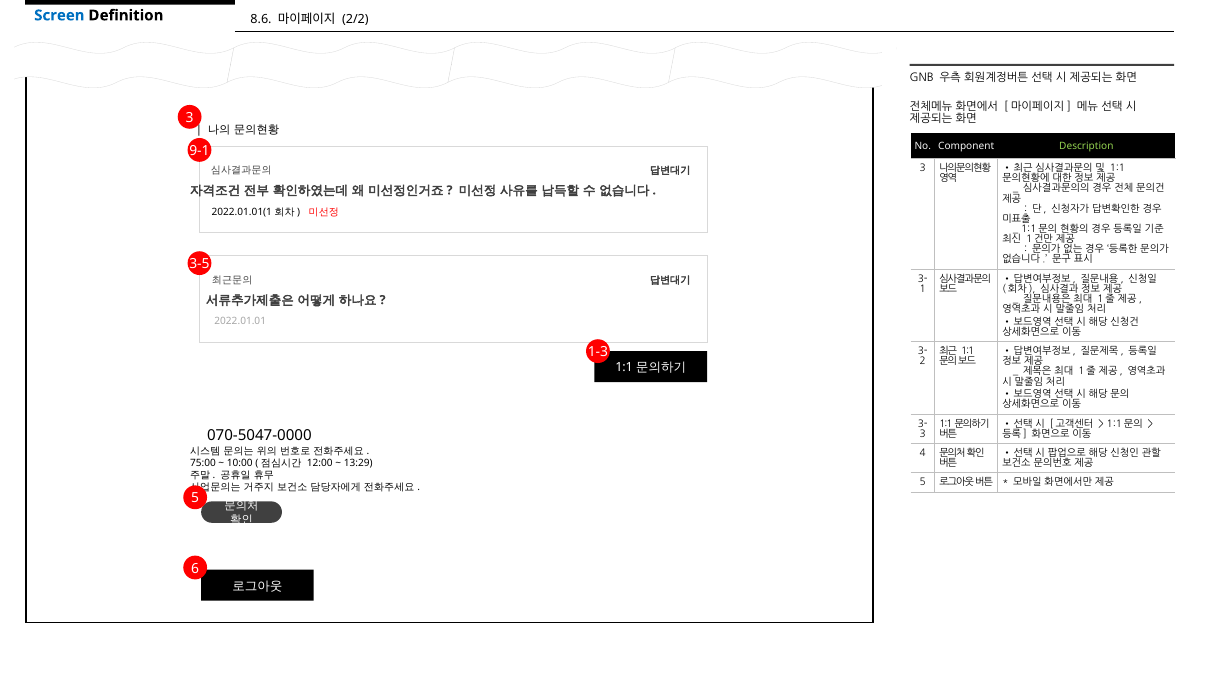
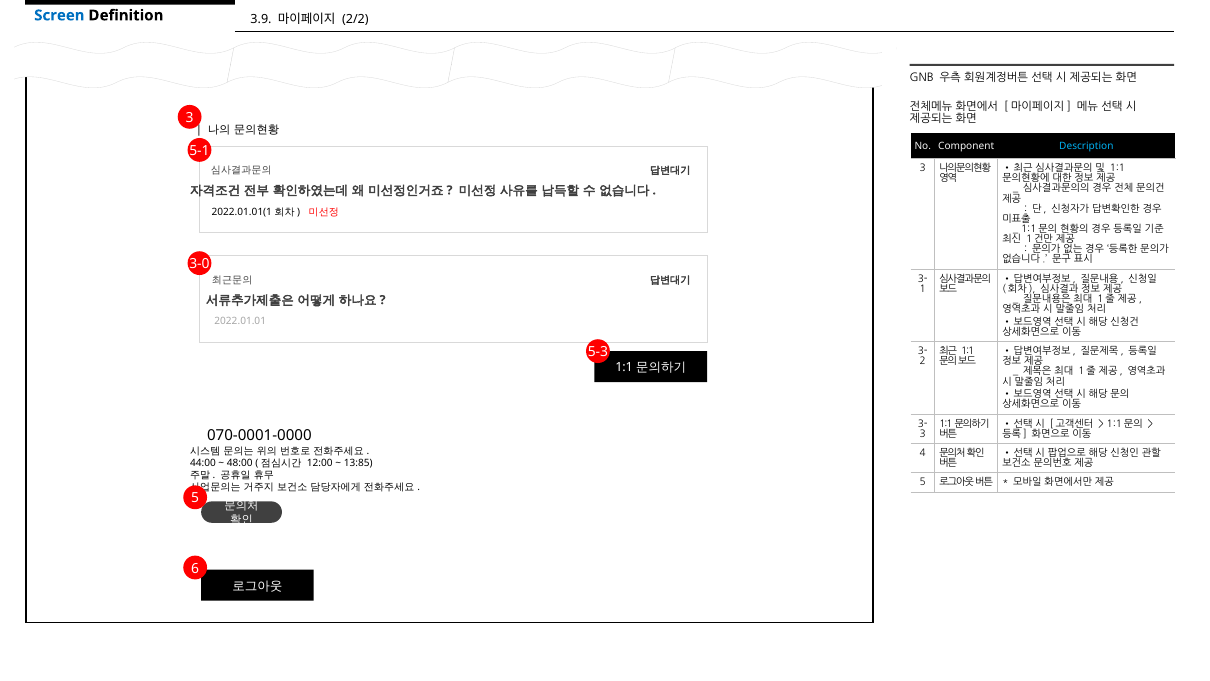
8.6: 8.6 -> 3.9 (261, 19)
Description colour: light green -> light blue (1086, 146)
9-1: 9-1 -> 5-1 (199, 151)
3-5: 3-5 -> 3-0 (199, 264)
1-3: 1-3 -> 5-3 (598, 352)
070-5047-0000: 070-5047-0000 -> 070-0001-0000 (259, 435)
75:00: 75:00 -> 44:00 (203, 463)
10:00: 10:00 -> 48:00 (240, 463)
13:29: 13:29 -> 13:85 (358, 463)
